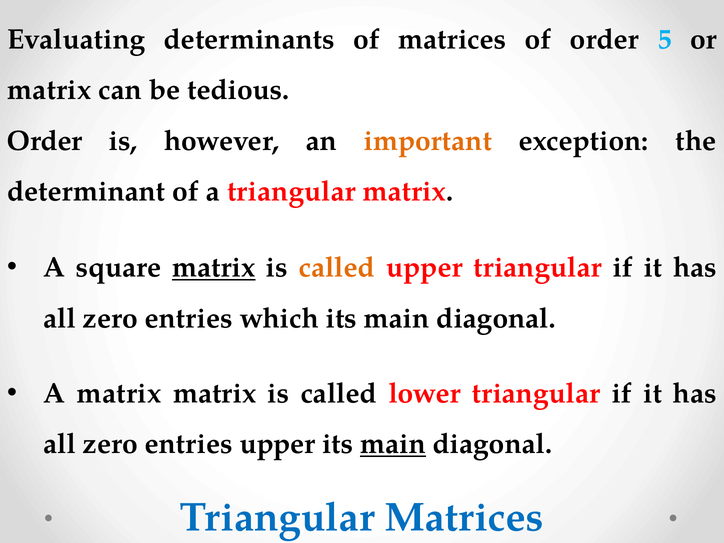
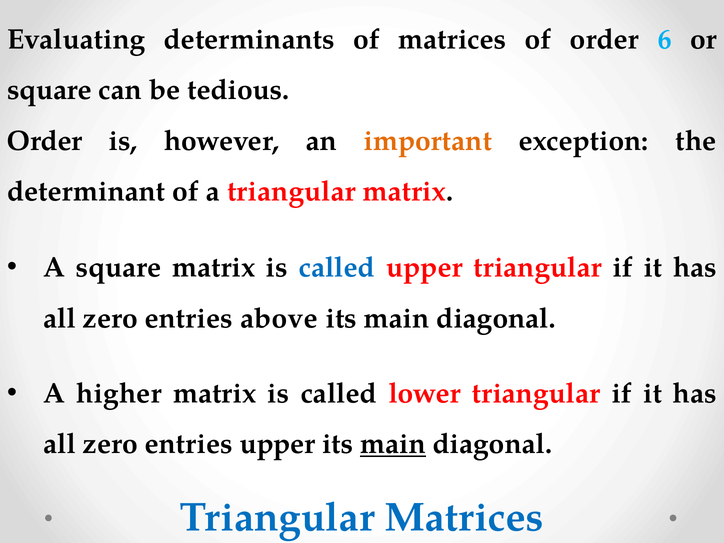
5: 5 -> 6 (665, 39)
matrix: matrix -> square (49, 90)
matrix underline: present -> none (214, 268)
called colour: orange -> blue (337, 268)
which: which -> above (279, 318)
A matrix: matrix -> higher (119, 393)
